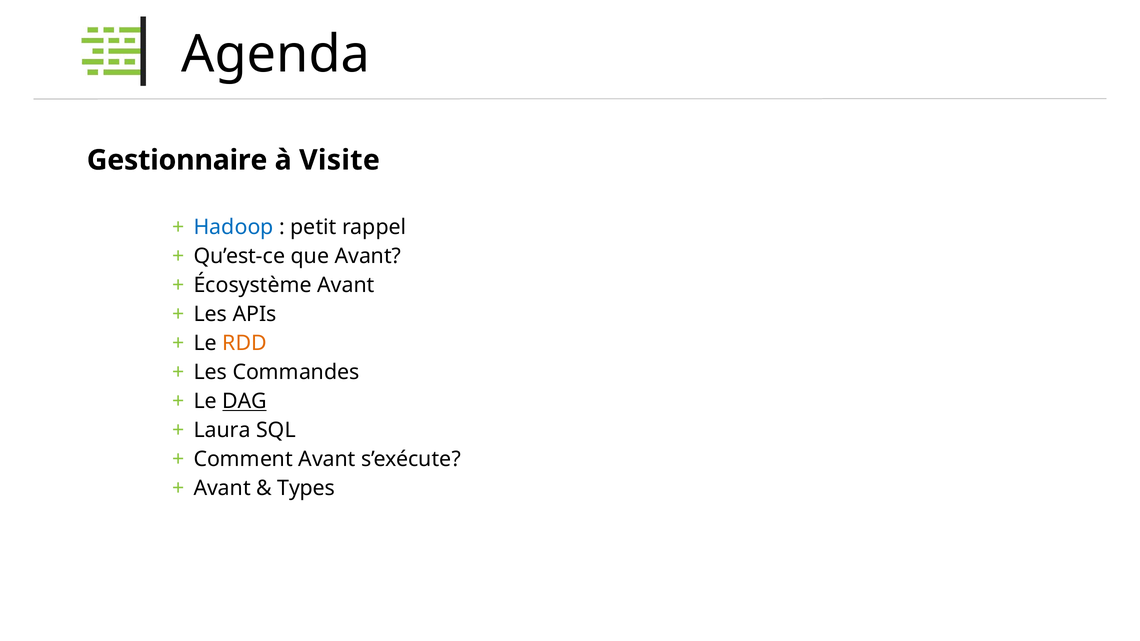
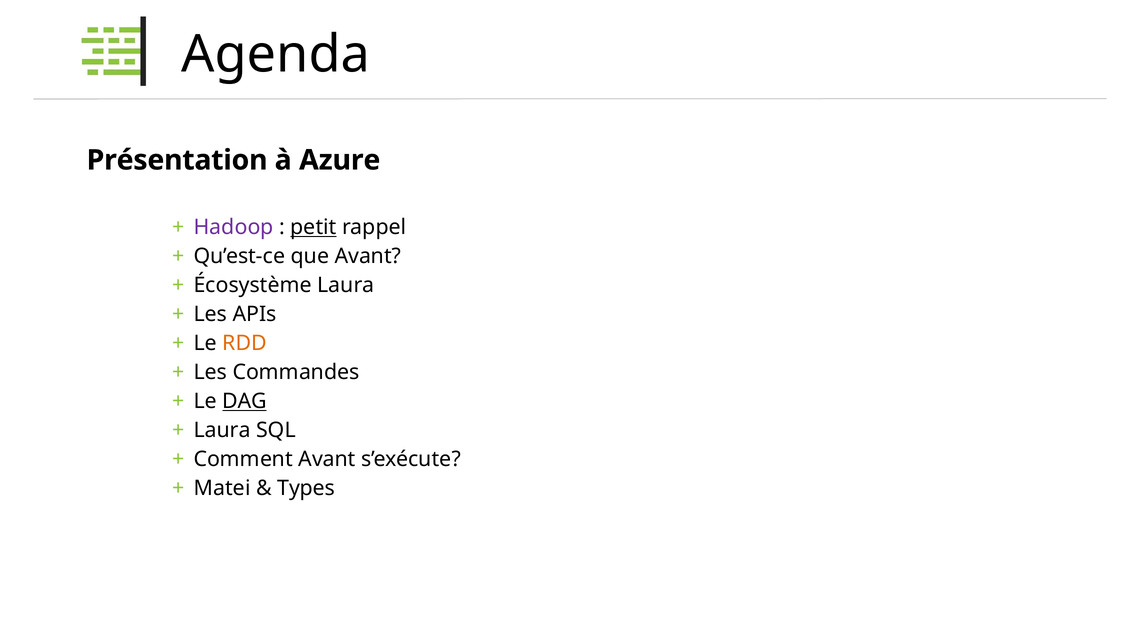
Gestionnaire: Gestionnaire -> Présentation (177, 160)
Visite: Visite -> Azure (340, 160)
Hadoop colour: blue -> purple (234, 227)
petit underline: none -> present (313, 227)
Écosystème Avant: Avant -> Laura (346, 285)
Avant: Avant -> Matei (222, 488)
